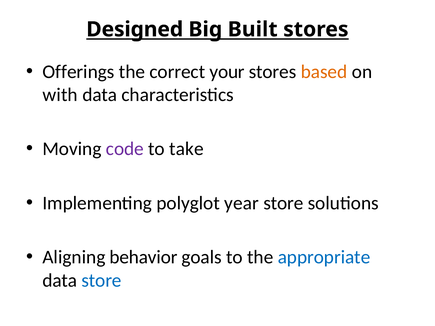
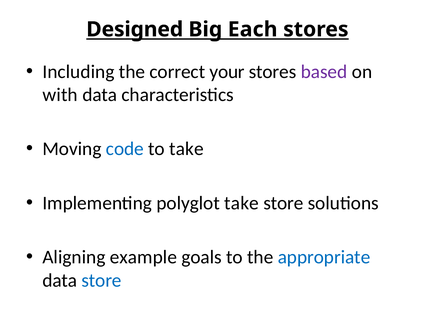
Built: Built -> Each (253, 29)
Offerings: Offerings -> Including (78, 72)
based colour: orange -> purple (324, 72)
code colour: purple -> blue (125, 149)
polyglot year: year -> take (242, 203)
behavior: behavior -> example (143, 257)
